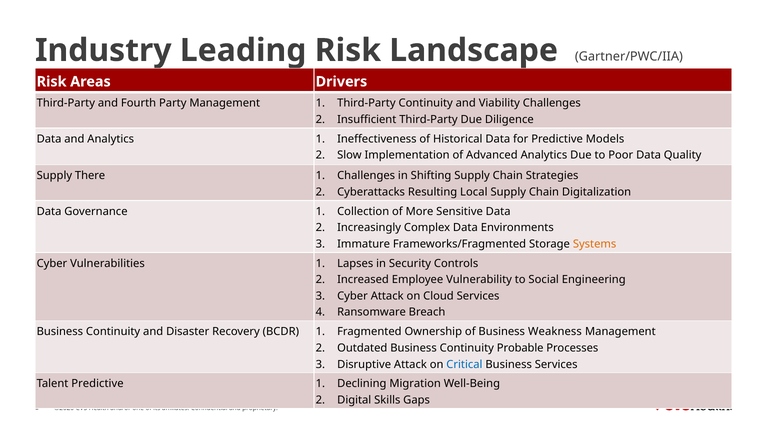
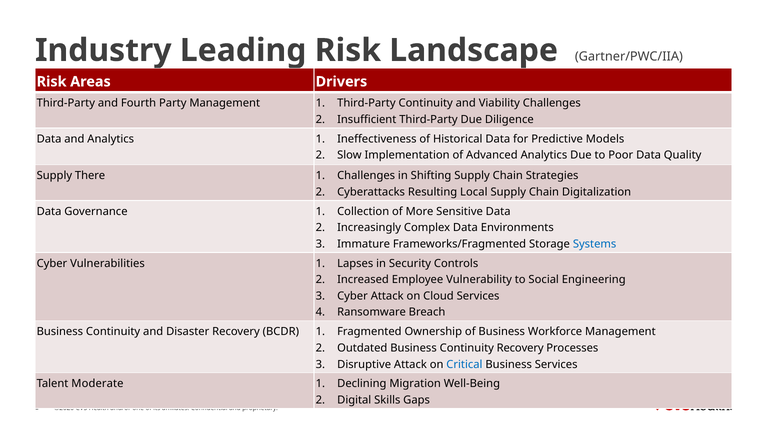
Systems colour: orange -> blue (595, 244)
Weakness: Weakness -> Workforce (555, 332)
Continuity Probable: Probable -> Recovery (520, 348)
Talent Predictive: Predictive -> Moderate (97, 384)
